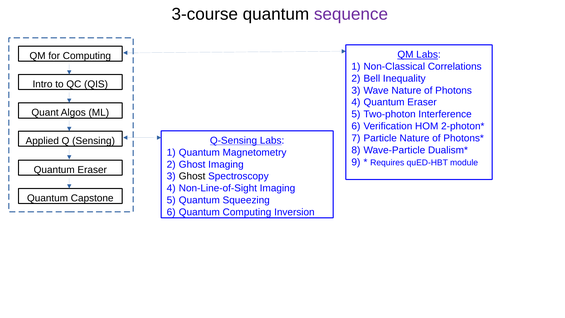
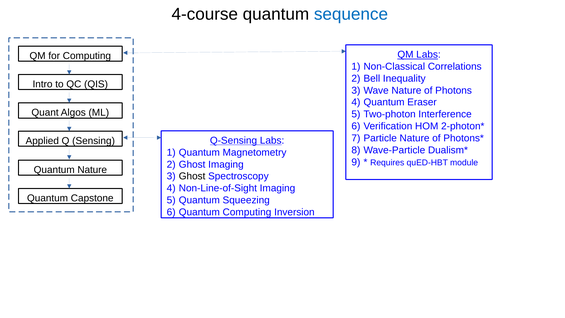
3-course: 3-course -> 4-course (205, 14)
sequence colour: purple -> blue (351, 14)
Eraser: Eraser -> Nature (92, 170)
